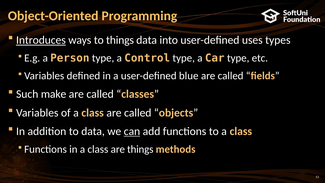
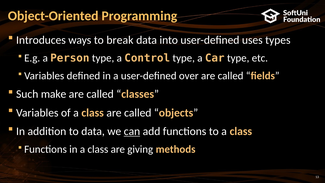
Introduces underline: present -> none (41, 40)
to things: things -> break (120, 40)
blue: blue -> over (189, 76)
are things: things -> giving (140, 149)
